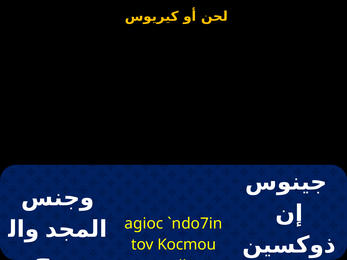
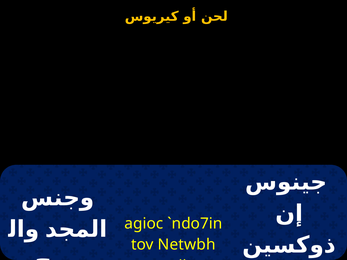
Kocmou: Kocmou -> Netwbh (187, 245)
